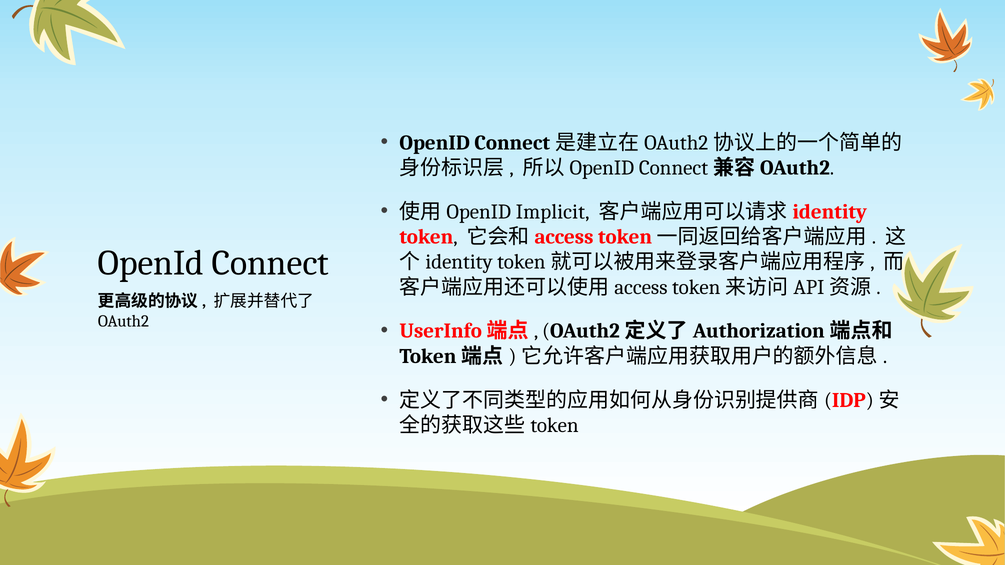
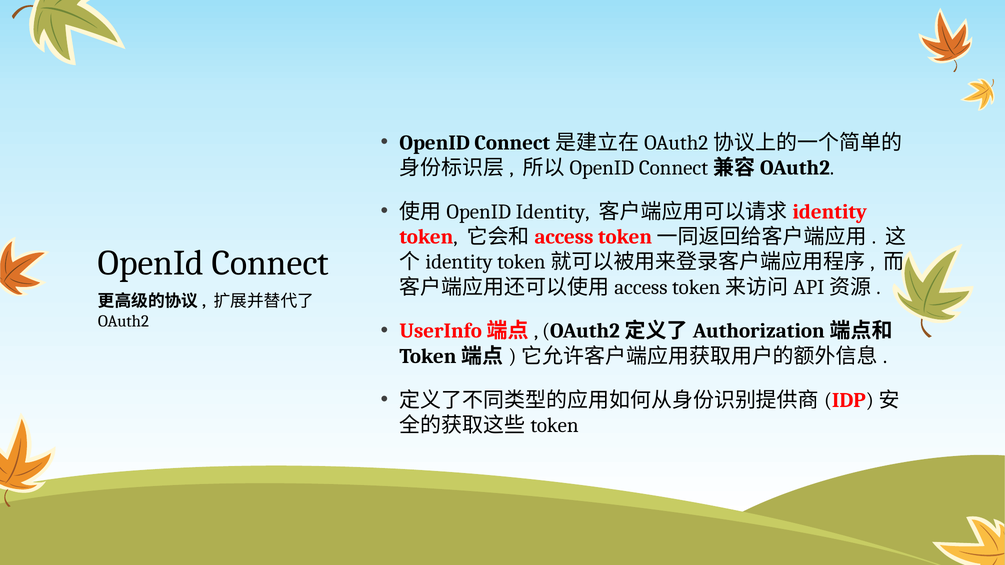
Implicit: Implicit -> Identity (553, 212)
